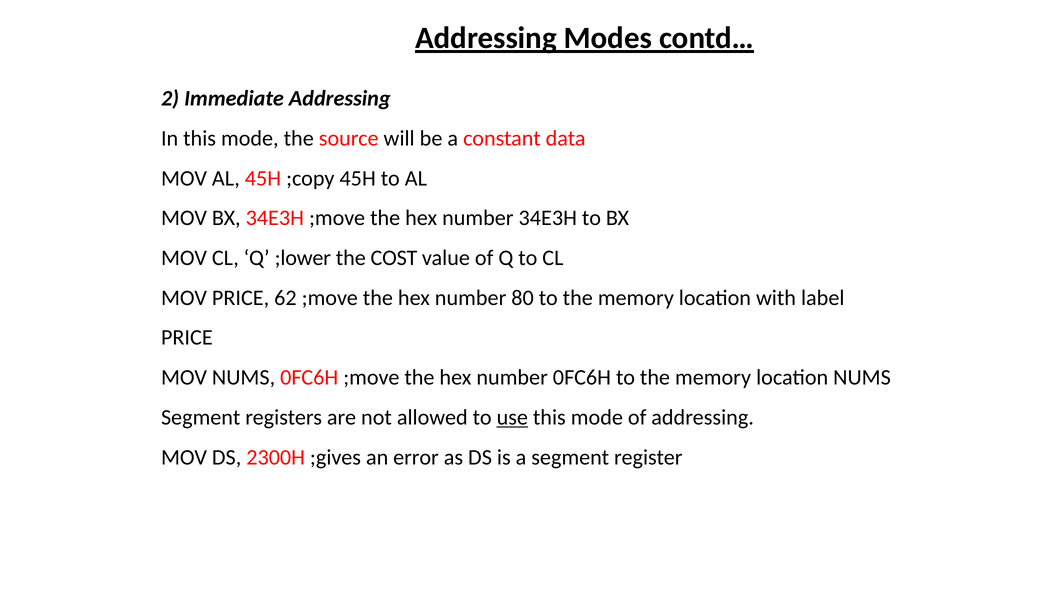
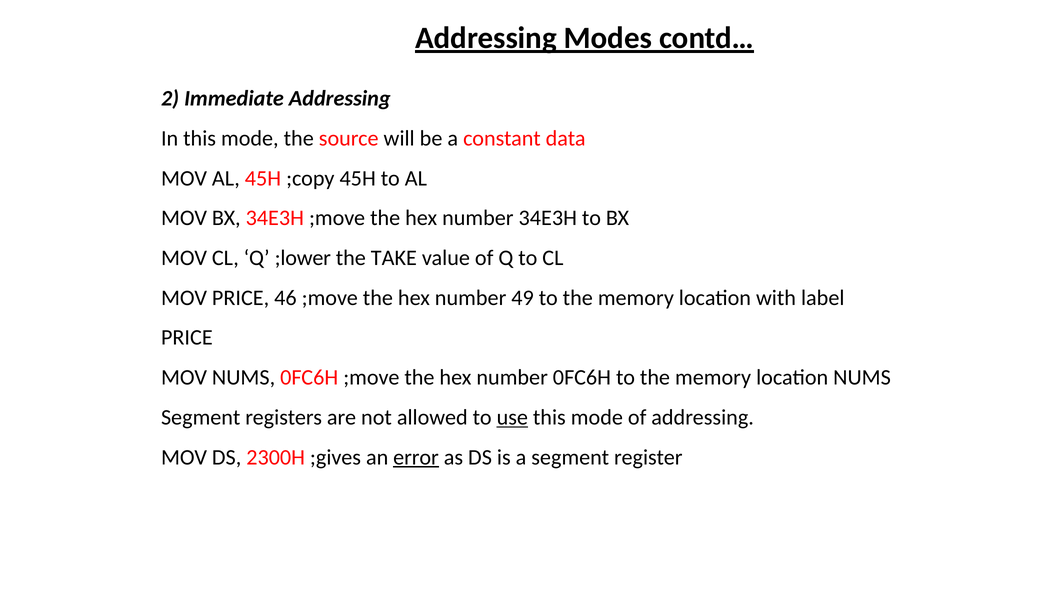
COST: COST -> TAKE (394, 258)
62: 62 -> 46 (285, 298)
80: 80 -> 49 (523, 298)
error underline: none -> present (416, 457)
